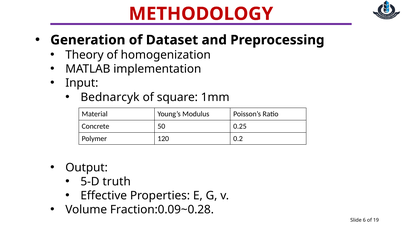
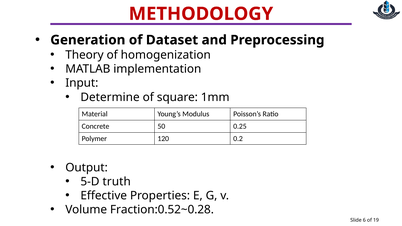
Bednarcyk: Bednarcyk -> Determine (110, 97)
Fraction:0.09~0.28: Fraction:0.09~0.28 -> Fraction:0.52~0.28 (162, 210)
